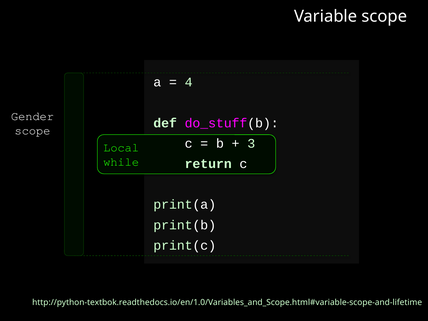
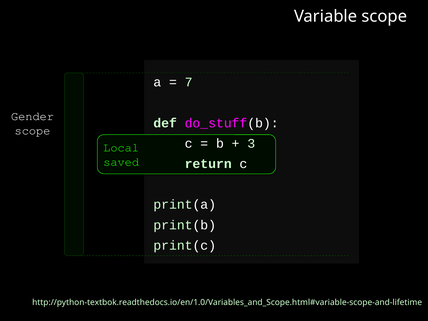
4: 4 -> 7 (189, 82)
while: while -> saved (121, 162)
